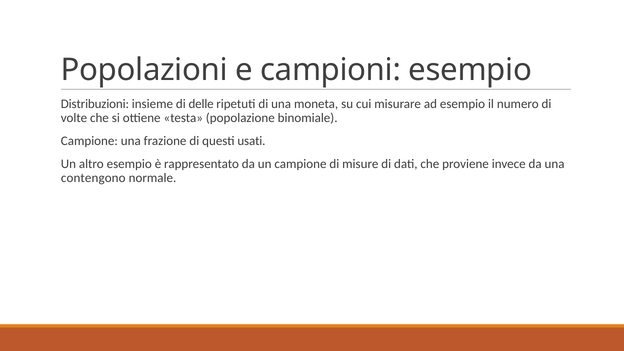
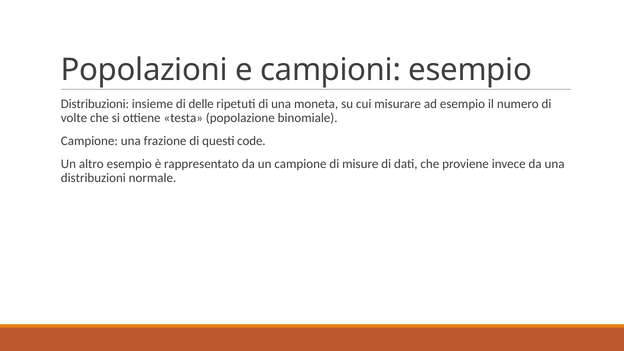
usati: usati -> code (251, 141)
contengono: contengono -> distribuzioni (93, 178)
